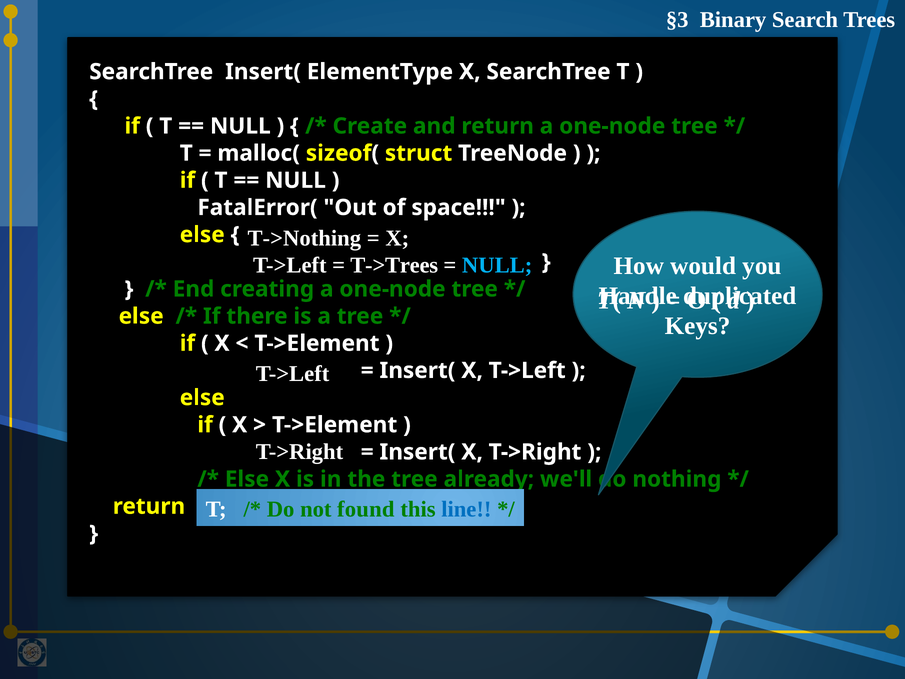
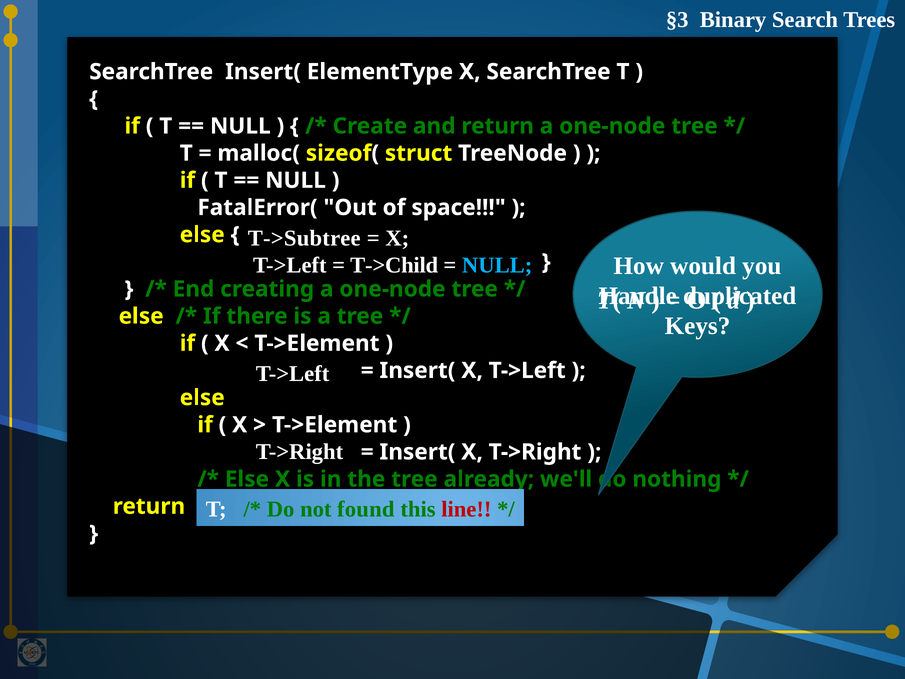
T->Nothing: T->Nothing -> T->Subtree (304, 238)
T->Trees: T->Trees -> T->Child (394, 265)
line colour: blue -> red (466, 509)
